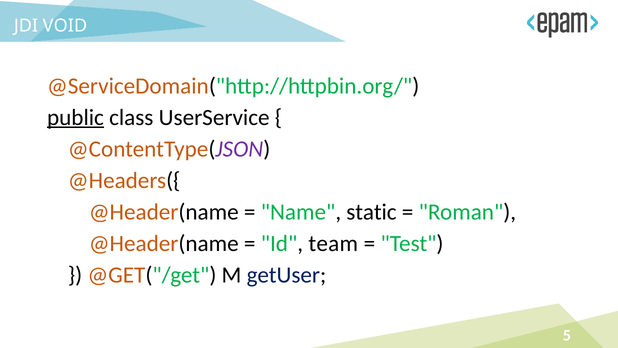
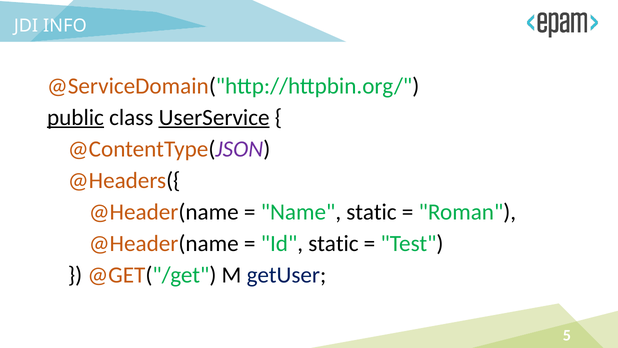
VOID: VOID -> INFO (65, 26)
UserService underline: none -> present (214, 117)
Id team: team -> static (333, 243)
